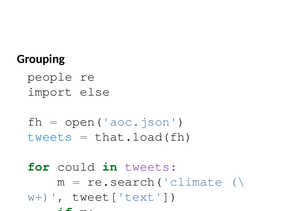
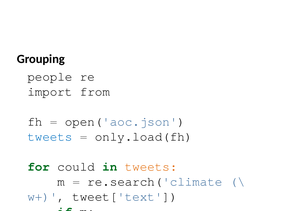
else: else -> from (95, 91)
that.load(fh: that.load(fh -> only.load(fh (144, 136)
tweets colour: purple -> orange (151, 166)
